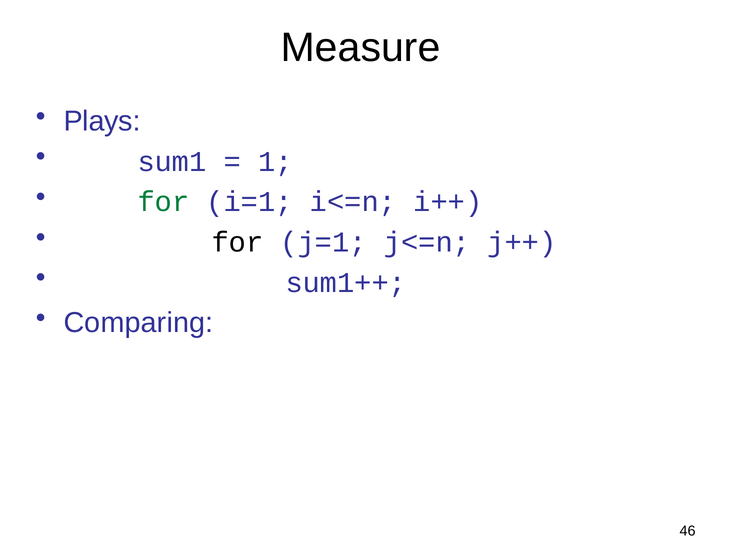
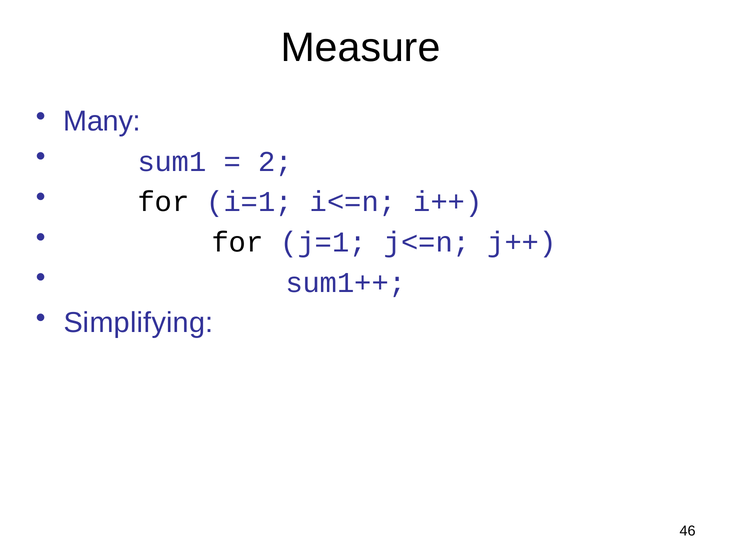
Plays: Plays -> Many (102, 121)
1: 1 -> 2 (275, 162)
for colour: green -> black (163, 202)
Comparing: Comparing -> Simplifying (138, 323)
